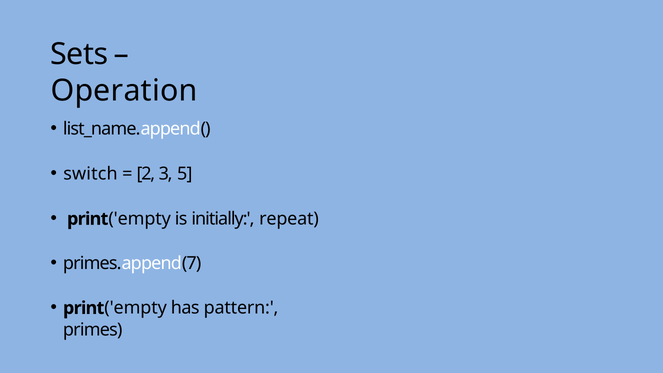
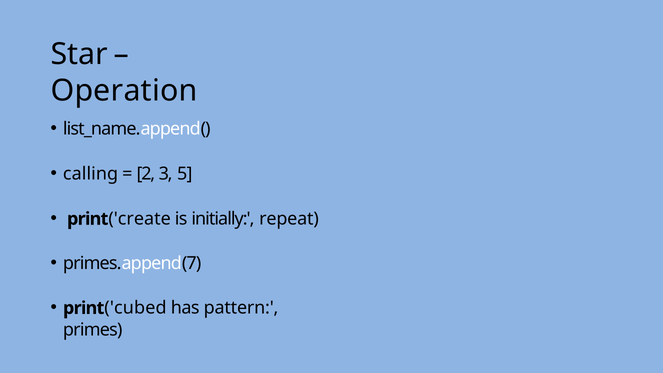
Sets: Sets -> Star (79, 54)
switch: switch -> calling (91, 174)
empty: empty -> create (140, 219)
empty: empty -> cubed (135, 308)
